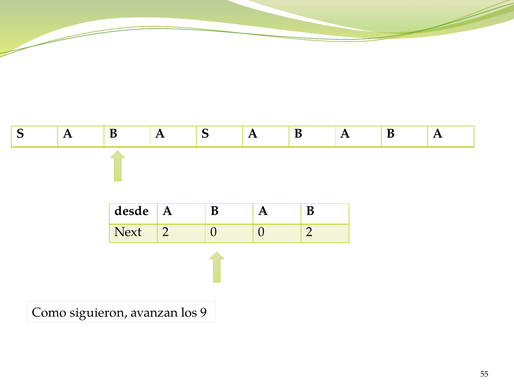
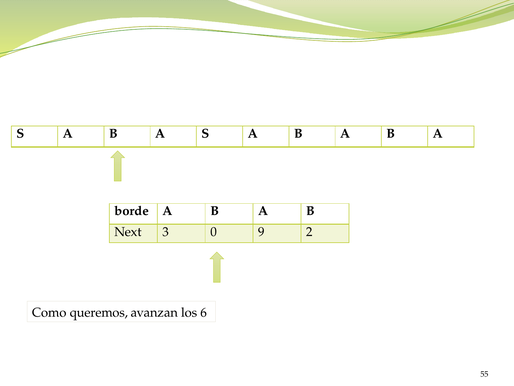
desde: desde -> borde (132, 211)
Next 2: 2 -> 3 (166, 232)
0 0: 0 -> 9 (261, 232)
siguieron: siguieron -> queremos (99, 312)
9: 9 -> 6 (204, 312)
